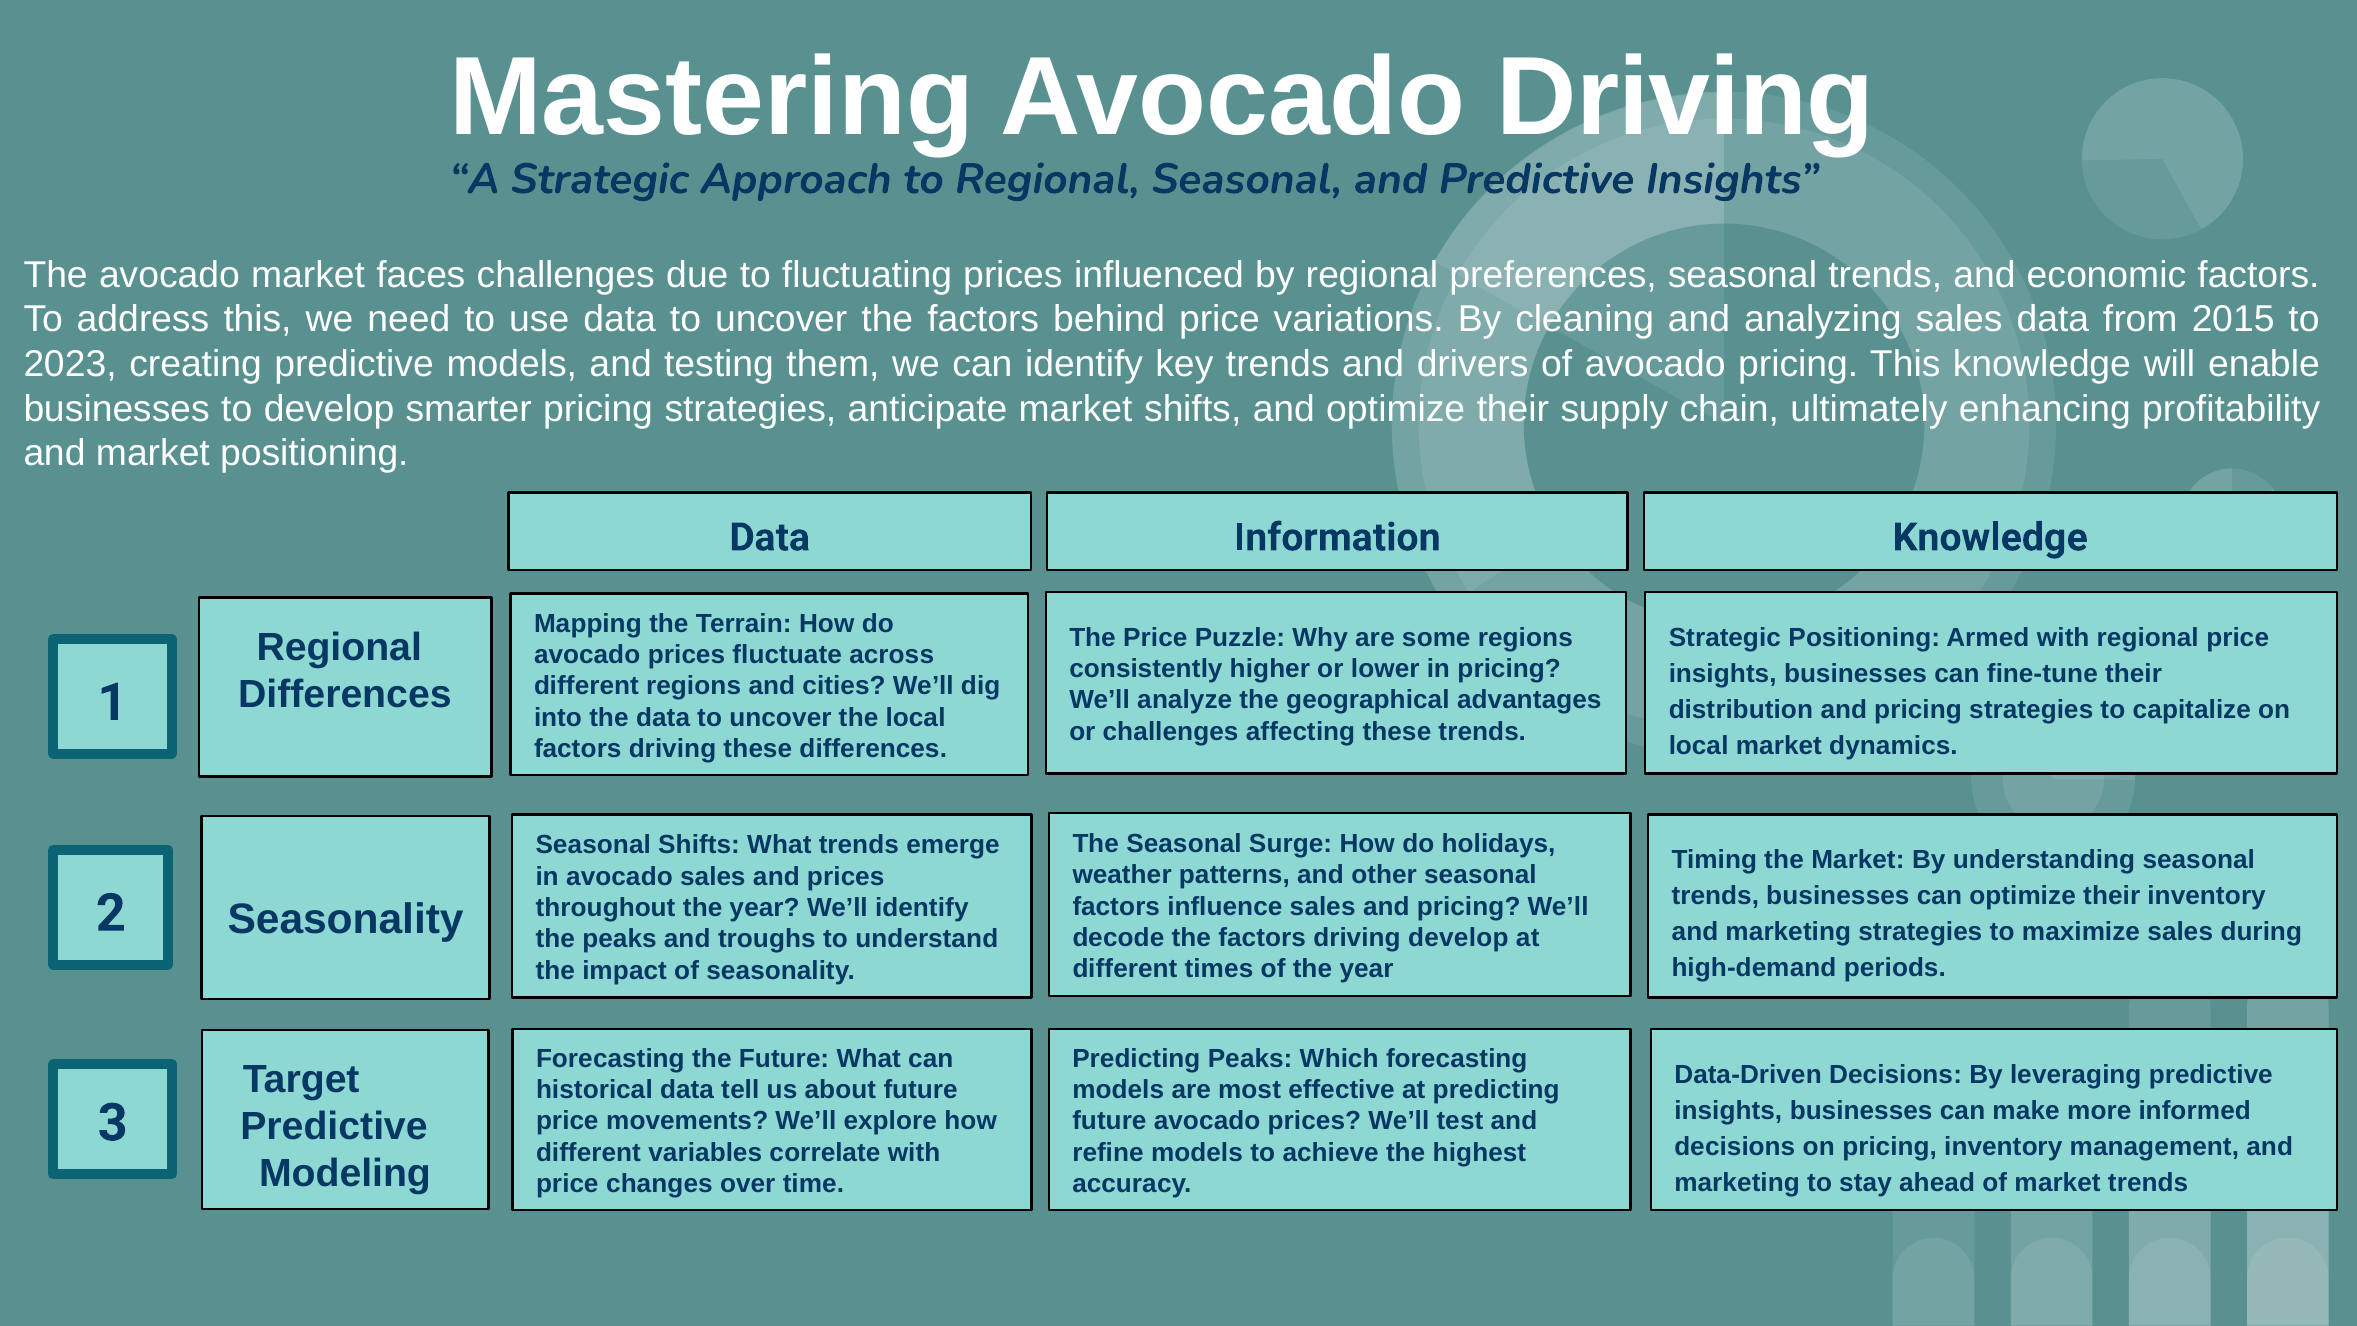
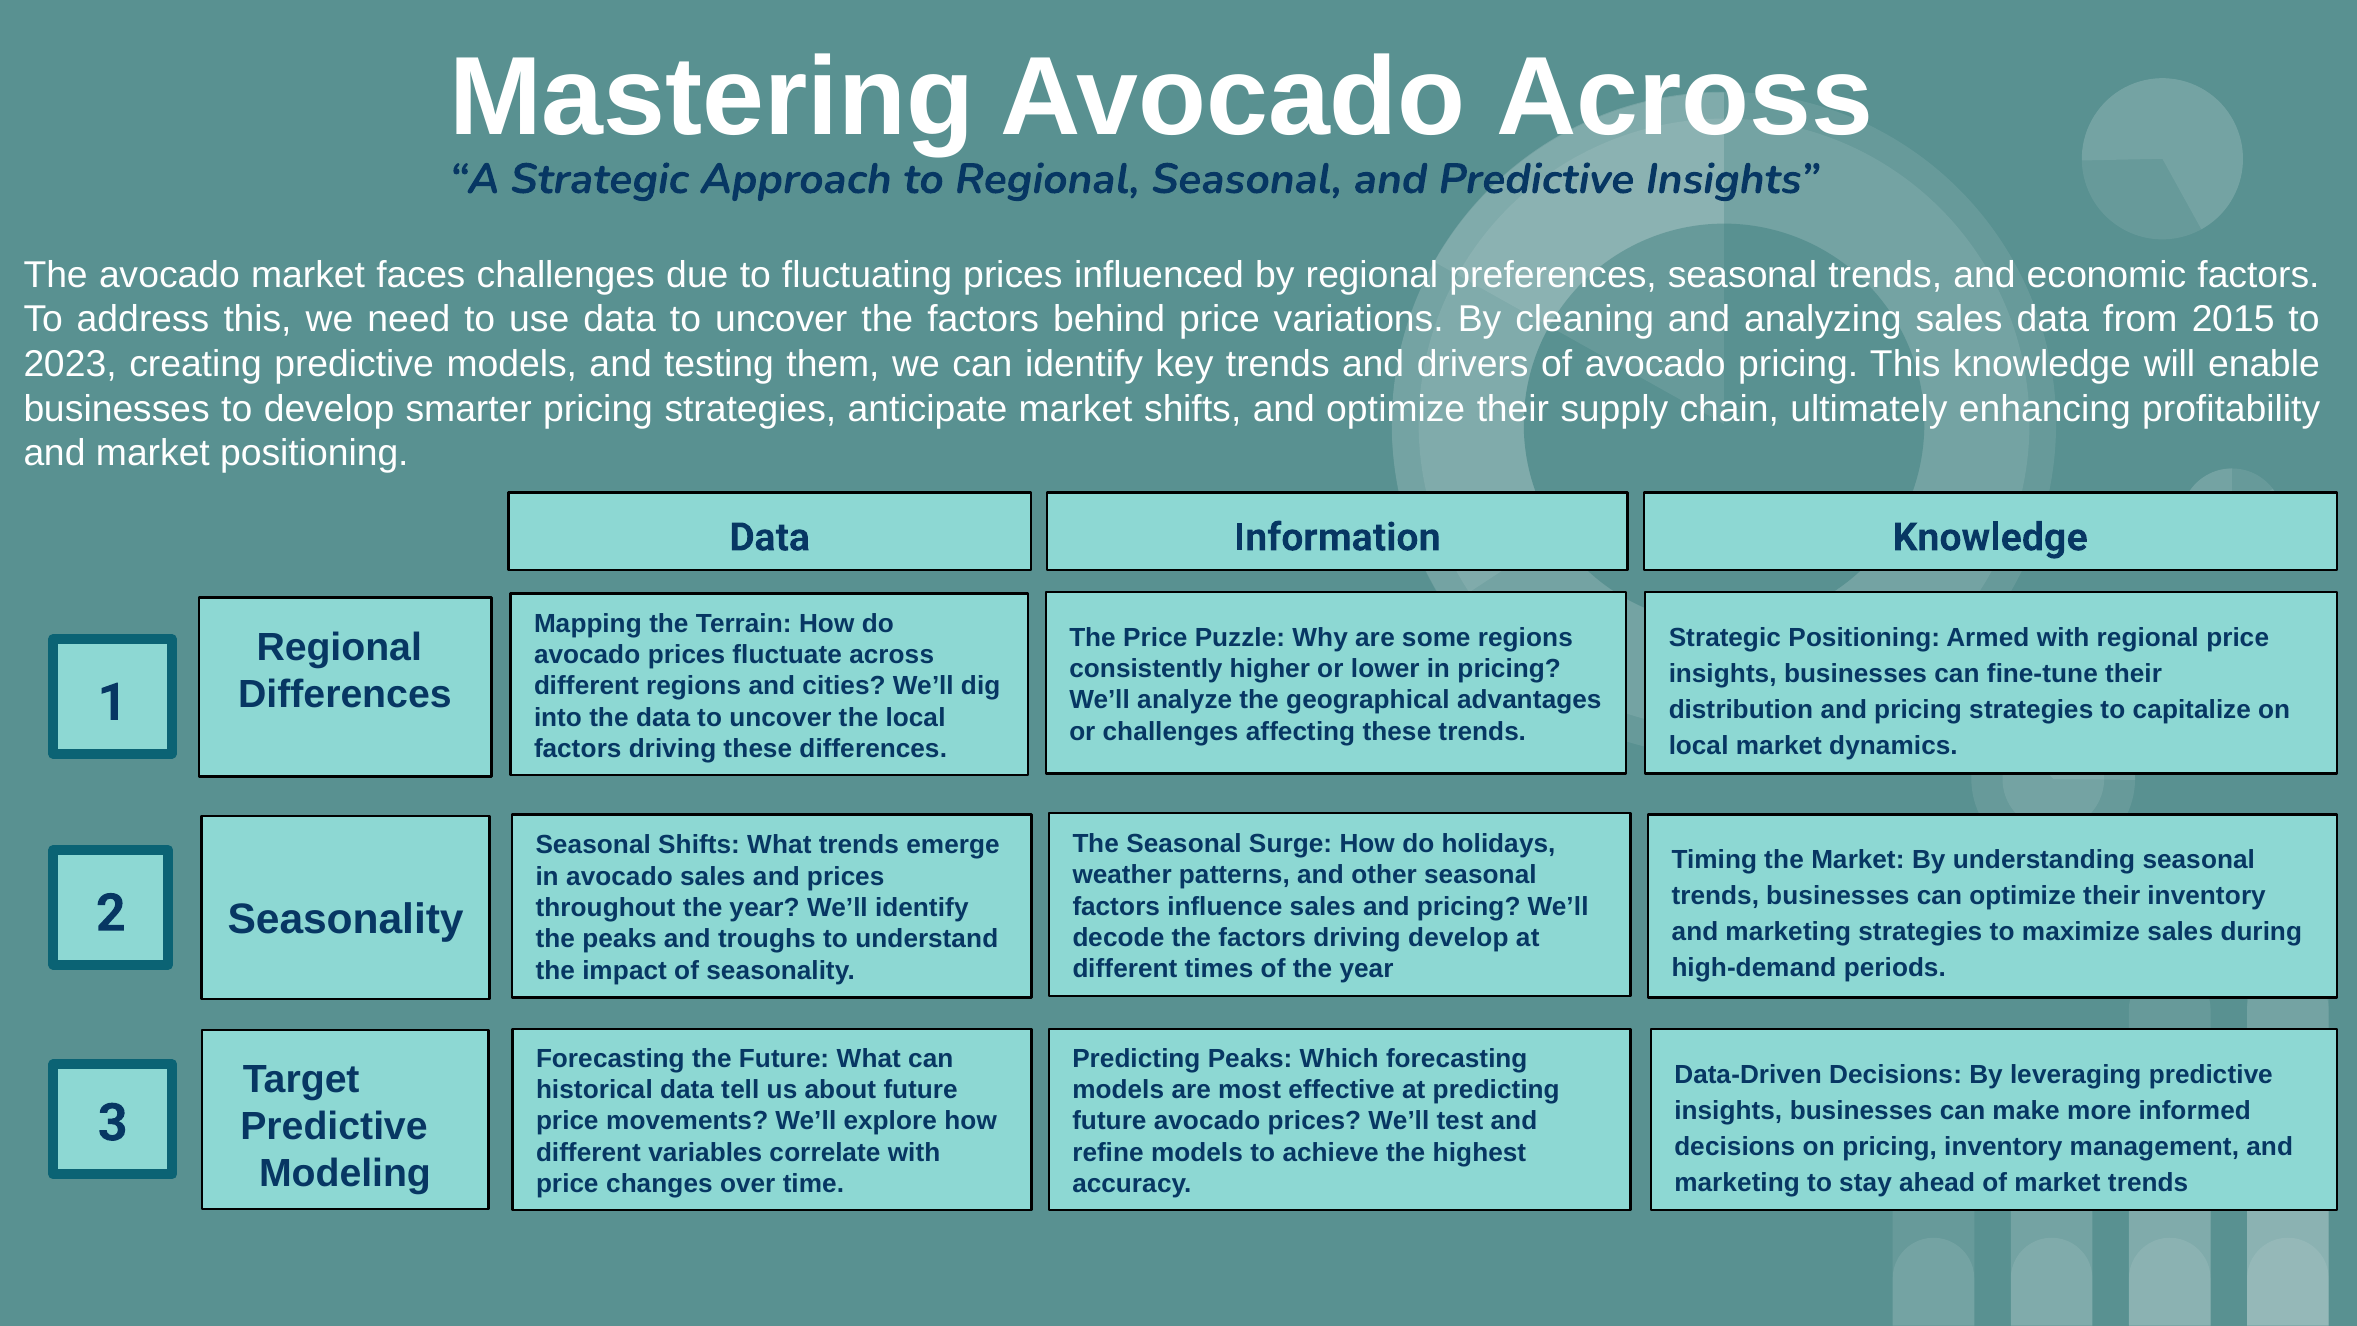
Avocado Driving: Driving -> Across (1685, 98)
